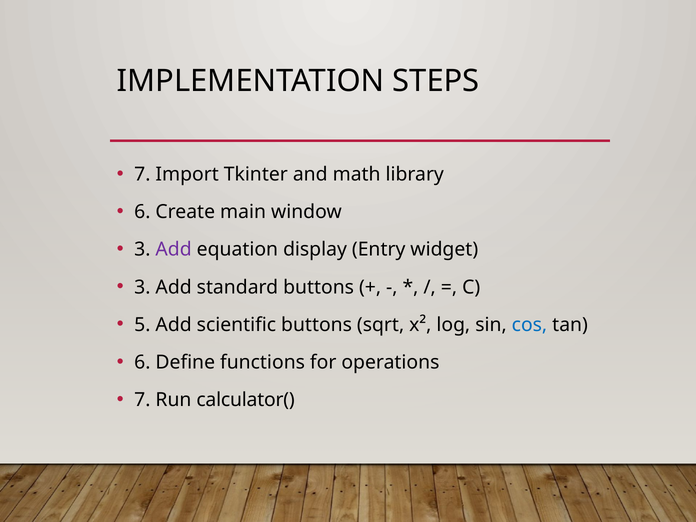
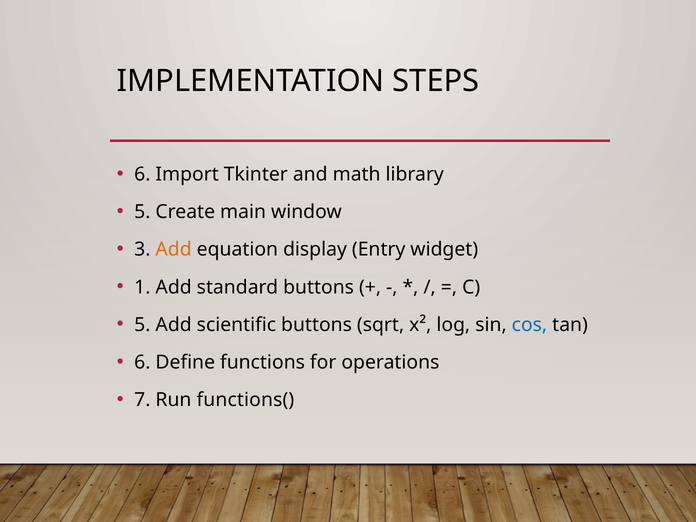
7: 7 -> 6 (142, 175)
6: 6 -> 5 (142, 212)
Add colour: purple -> orange (174, 250)
3: 3 -> 1 (142, 287)
calculator(: calculator( -> functions( (245, 400)
